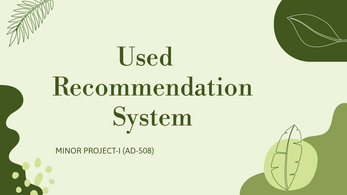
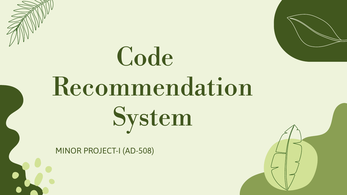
Used: Used -> Code (145, 57)
